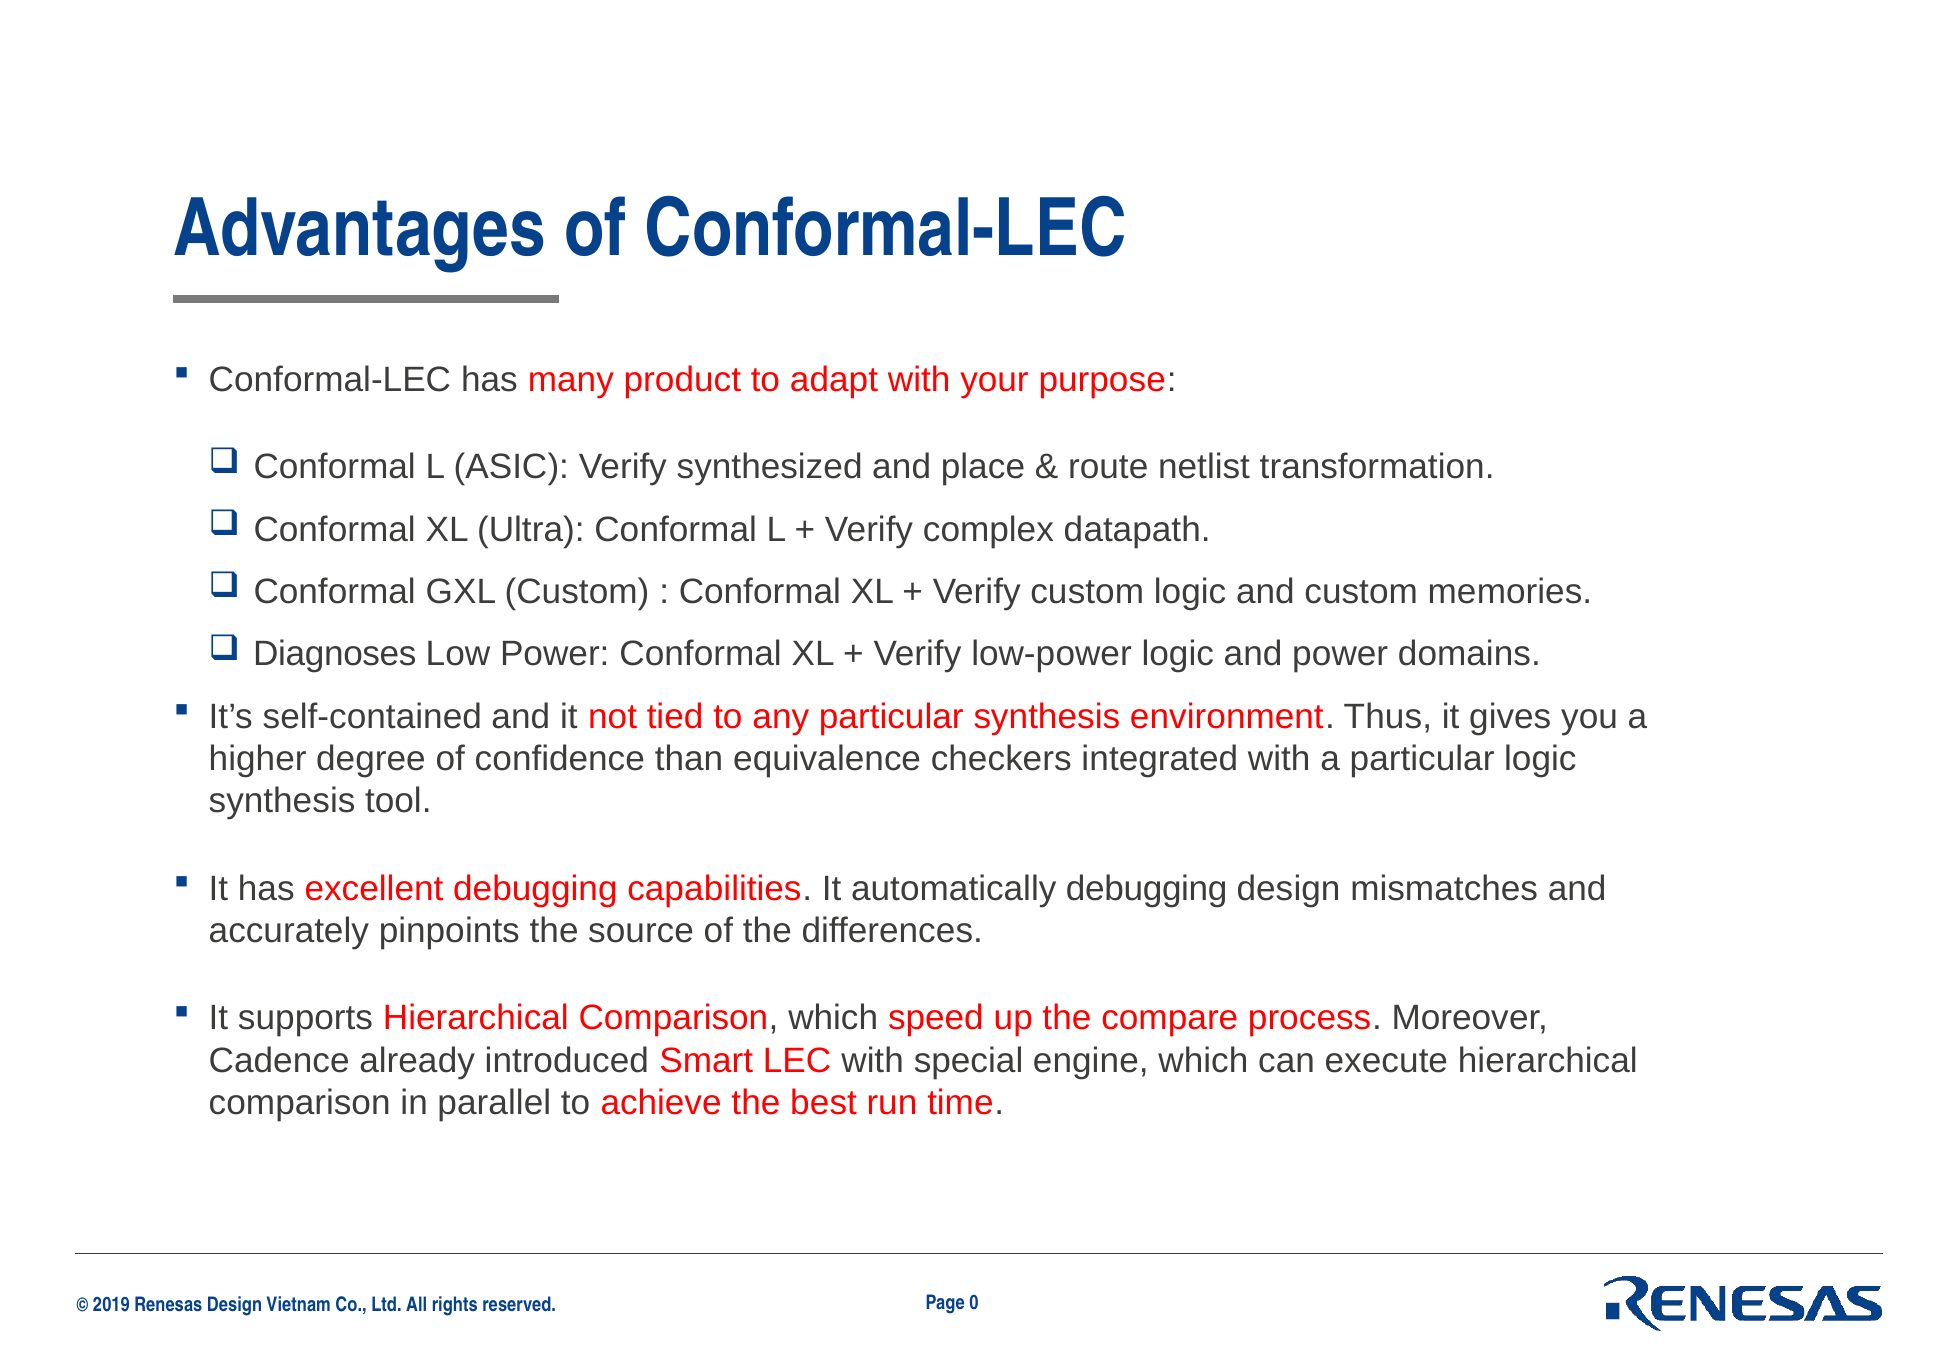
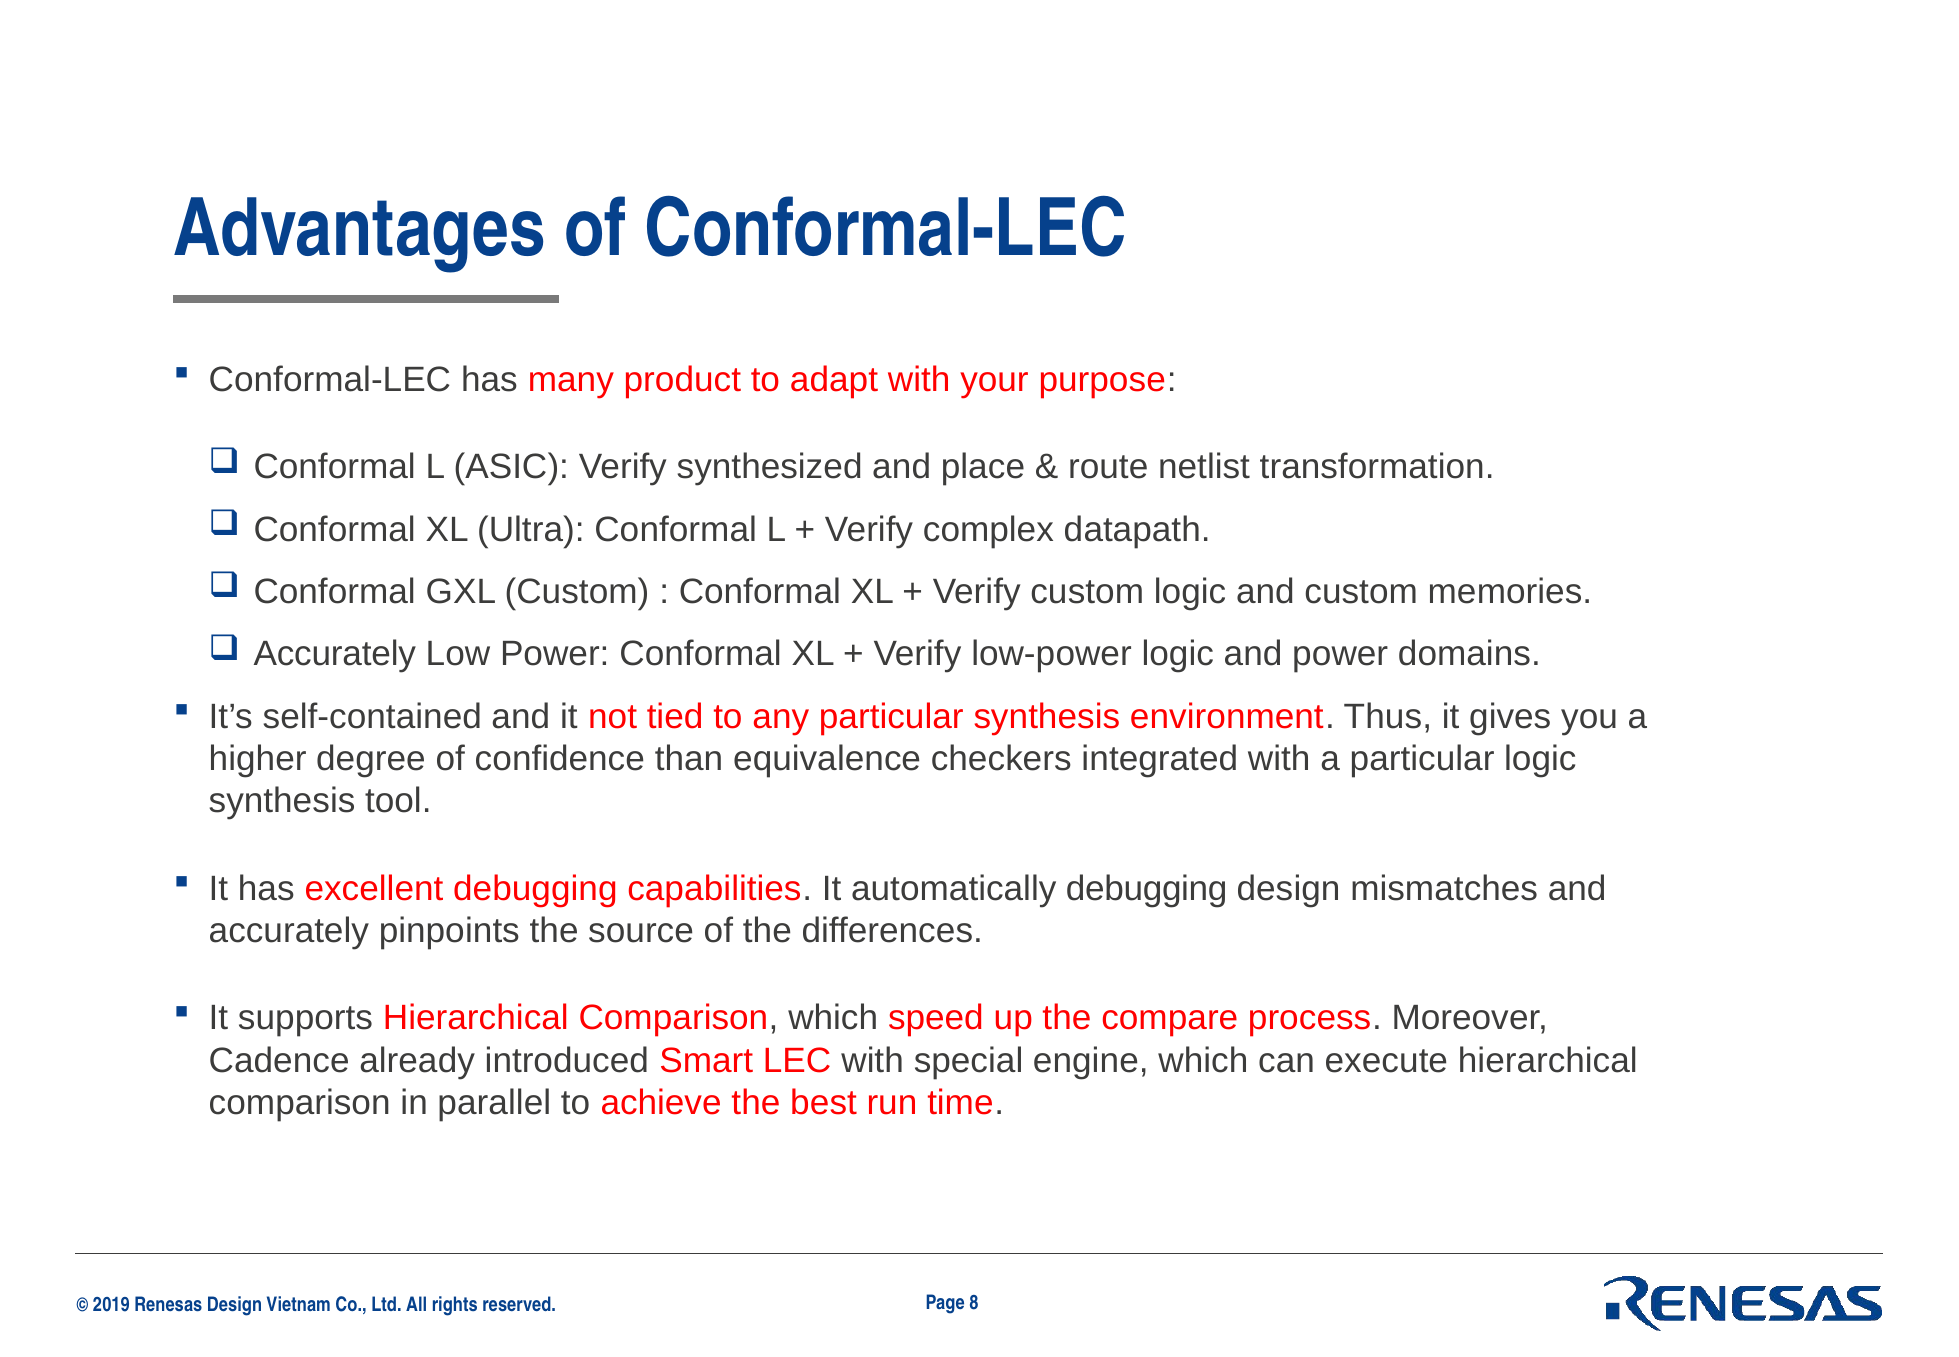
Diagnoses: Diagnoses -> Accurately (335, 654)
0: 0 -> 8 (974, 1302)
